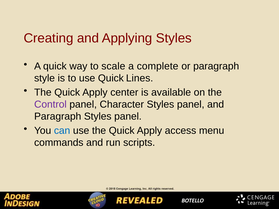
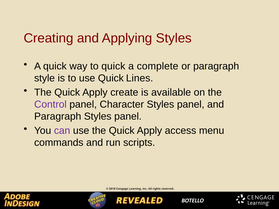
to scale: scale -> quick (113, 66)
center: center -> create (124, 92)
can colour: blue -> purple (62, 131)
